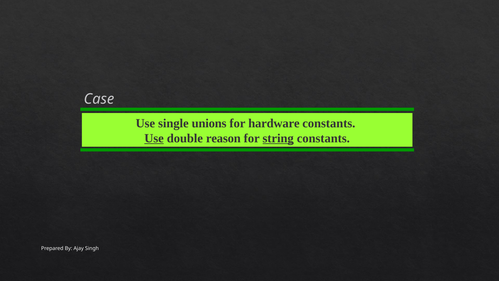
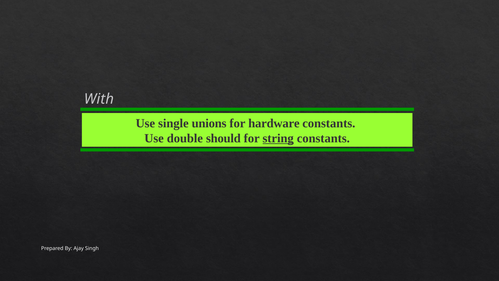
Case: Case -> With (99, 99)
Use underline: present -> none (154, 138)
reason: reason -> should (223, 138)
